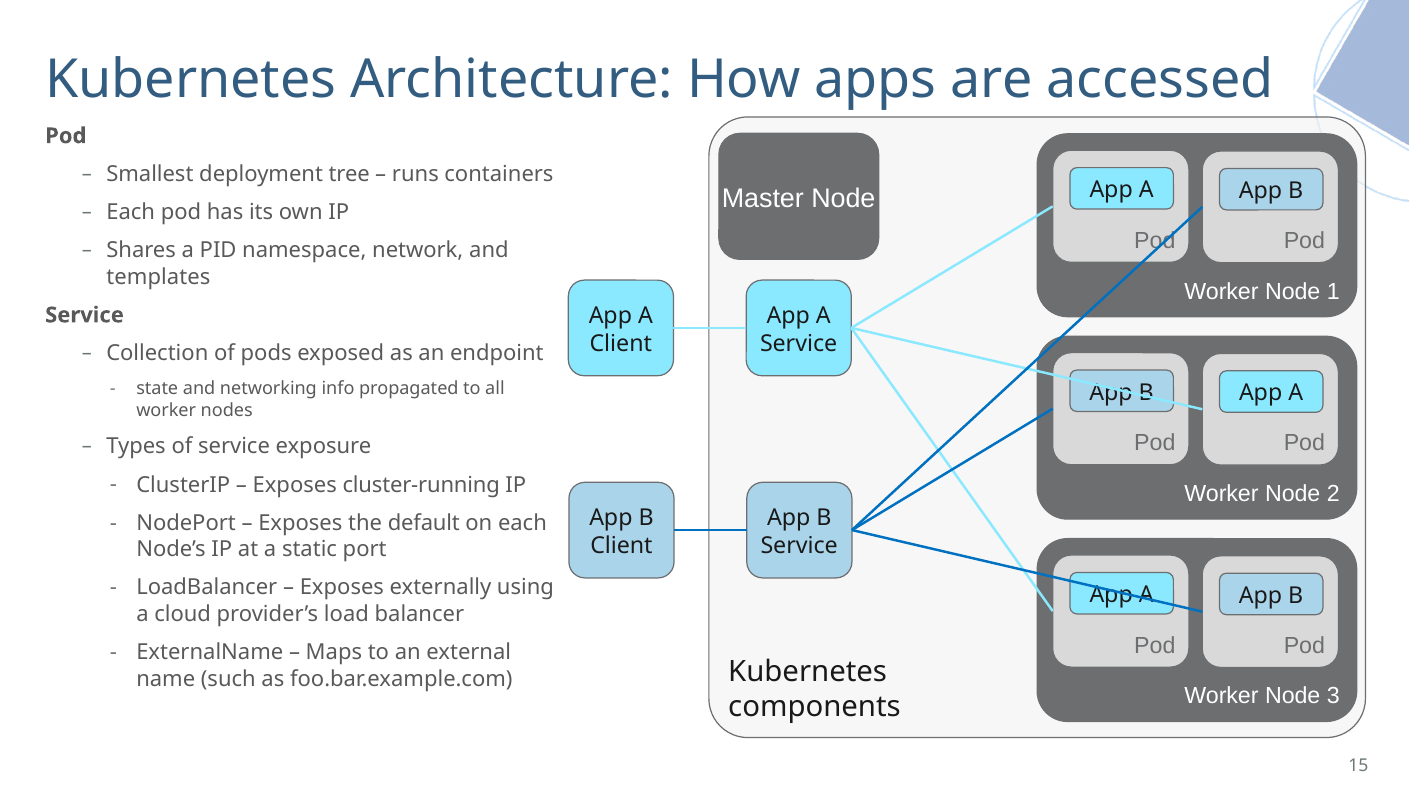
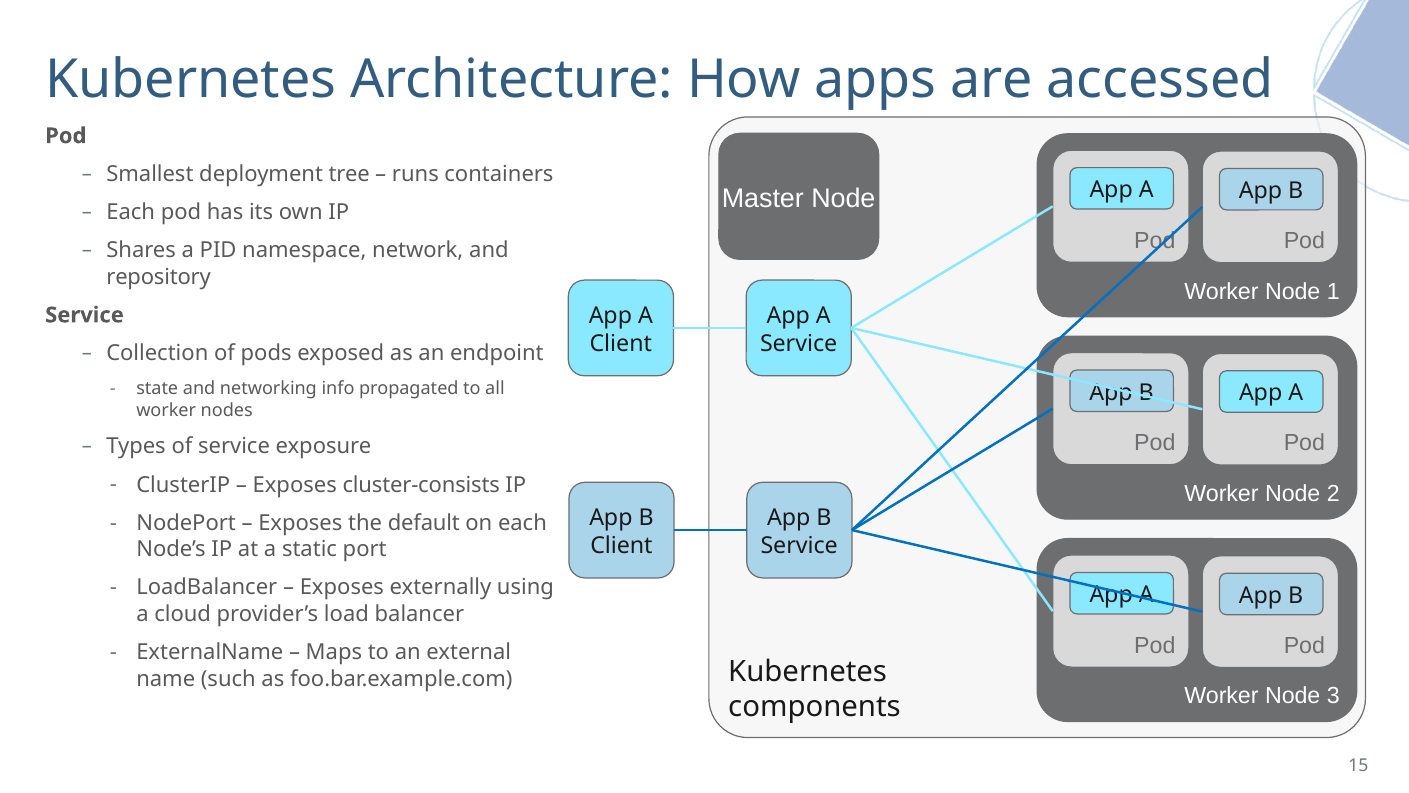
templates: templates -> repository (159, 277)
cluster-running: cluster-running -> cluster-consists (421, 485)
